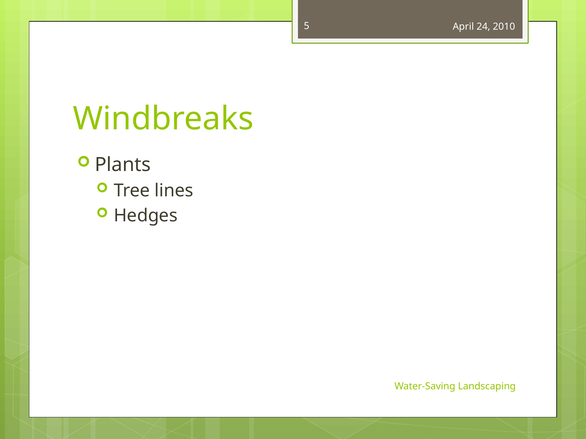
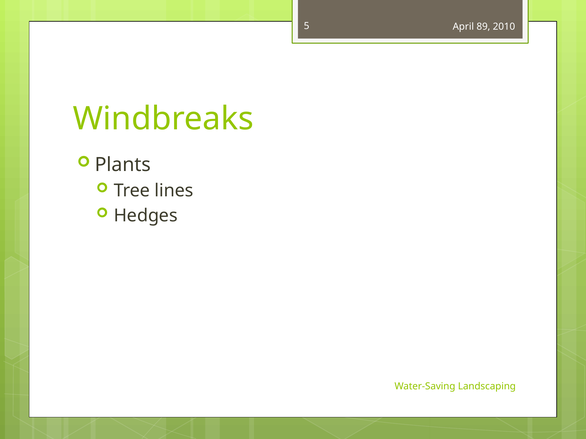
24: 24 -> 89 (483, 27)
